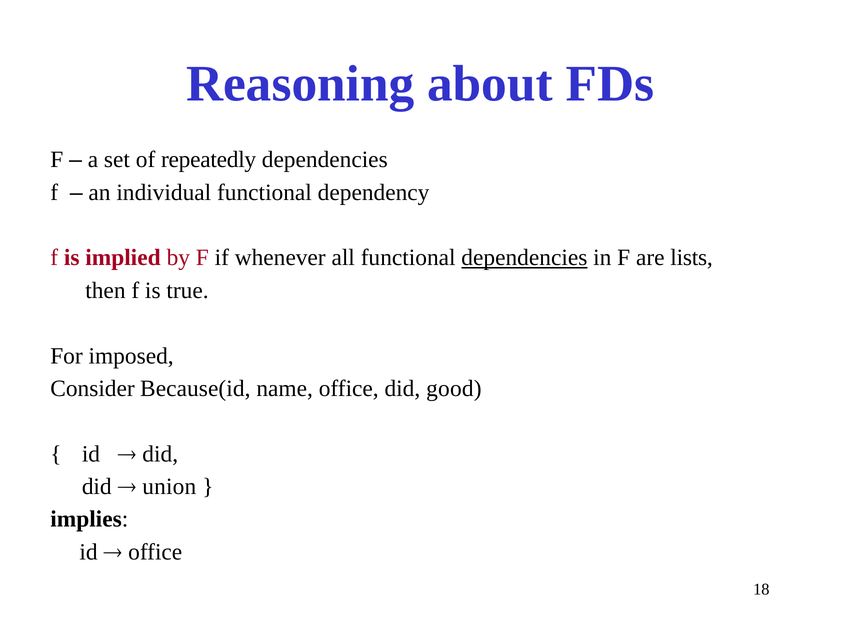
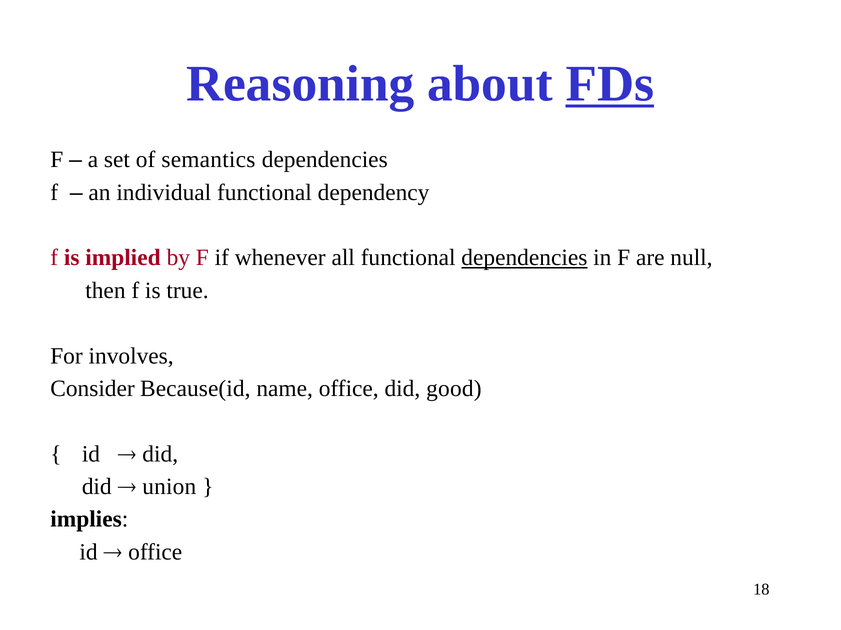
FDs underline: none -> present (610, 84)
repeatedly: repeatedly -> semantics (208, 160)
lists: lists -> null (691, 258)
imposed: imposed -> involves (131, 356)
